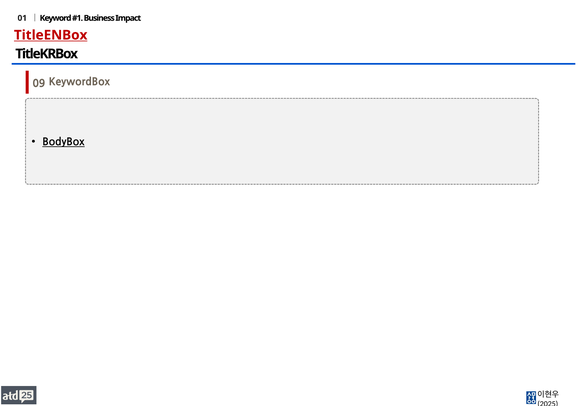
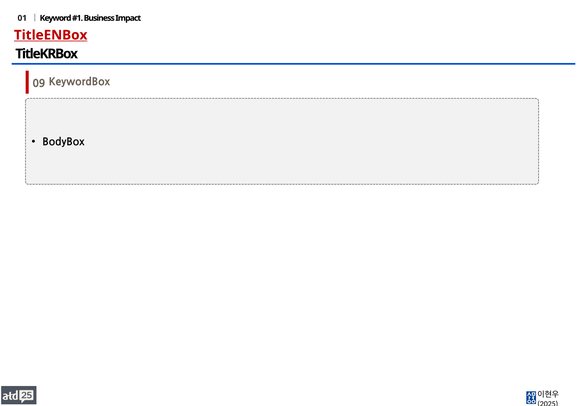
BodyBox underline: present -> none (63, 142)
